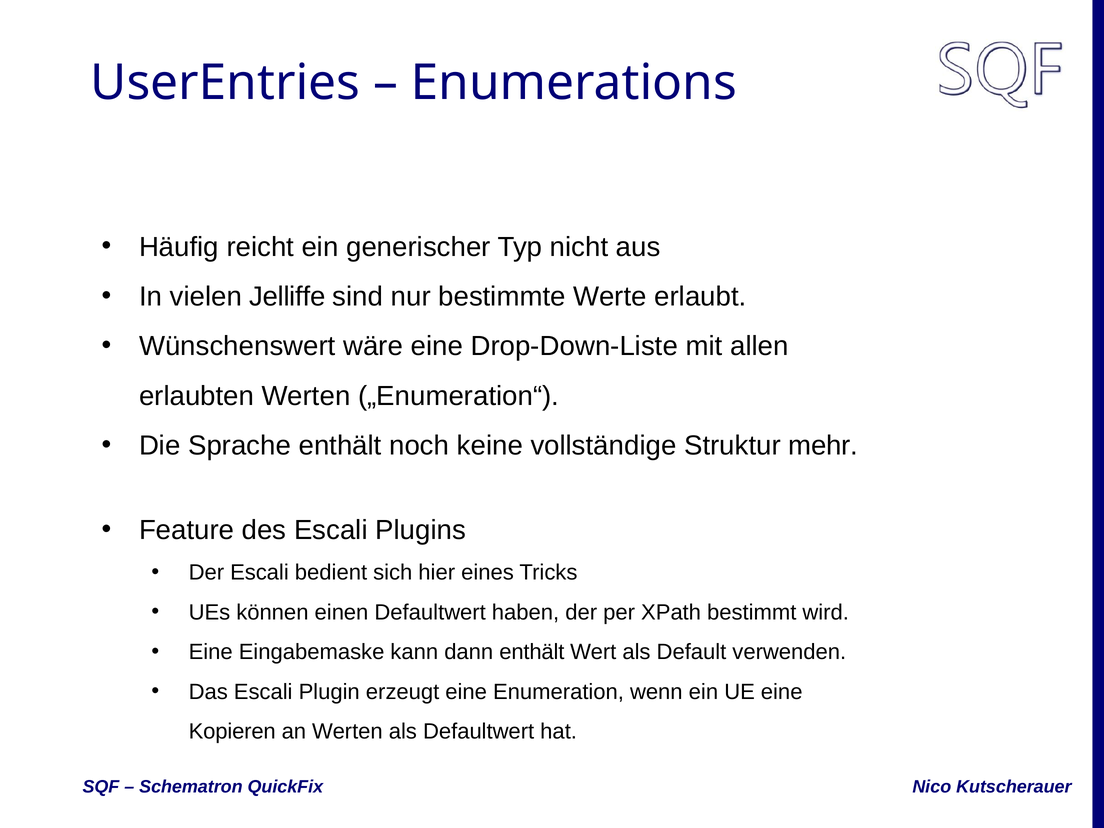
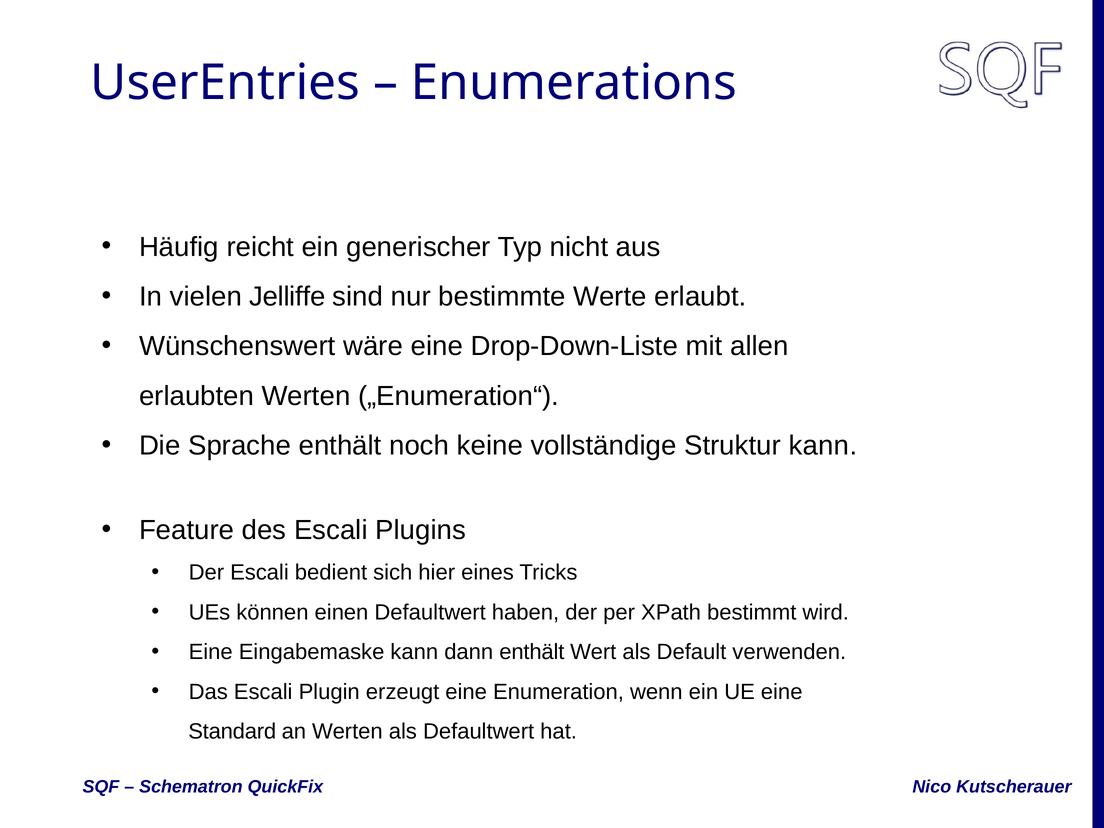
Struktur mehr: mehr -> kann (823, 446)
Kopieren: Kopieren -> Standard (232, 732)
